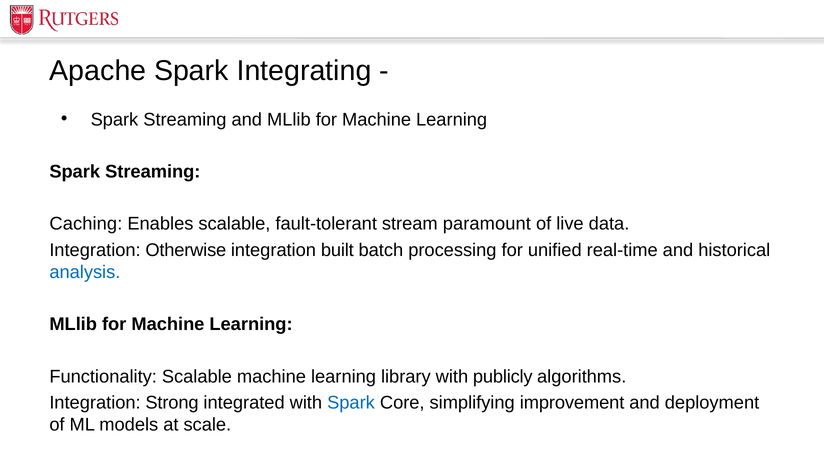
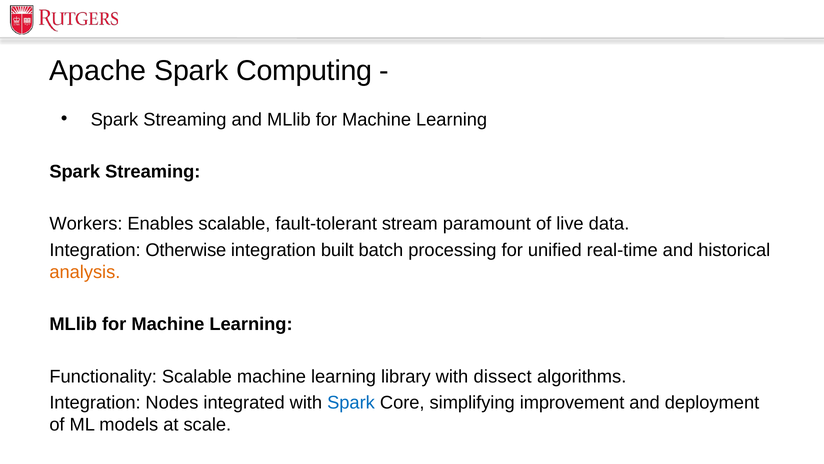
Integrating: Integrating -> Computing (304, 70)
Caching: Caching -> Workers (86, 224)
analysis colour: blue -> orange (85, 272)
publicly: publicly -> dissect (503, 376)
Strong: Strong -> Nodes (172, 402)
